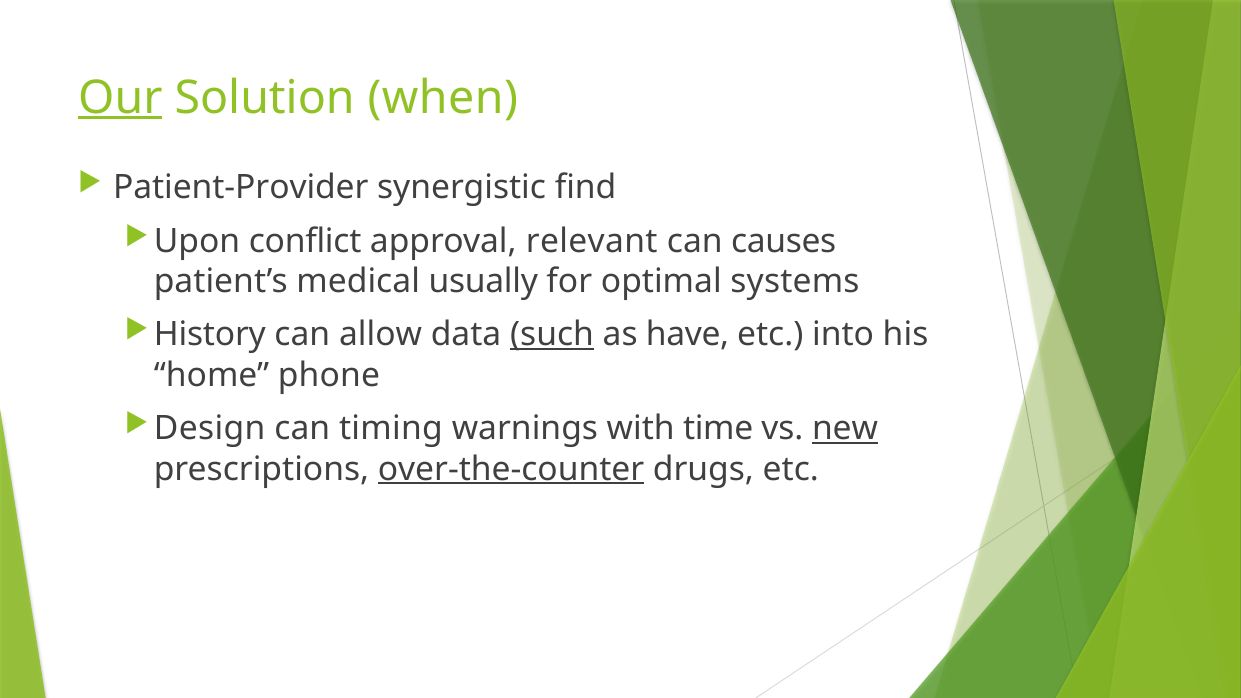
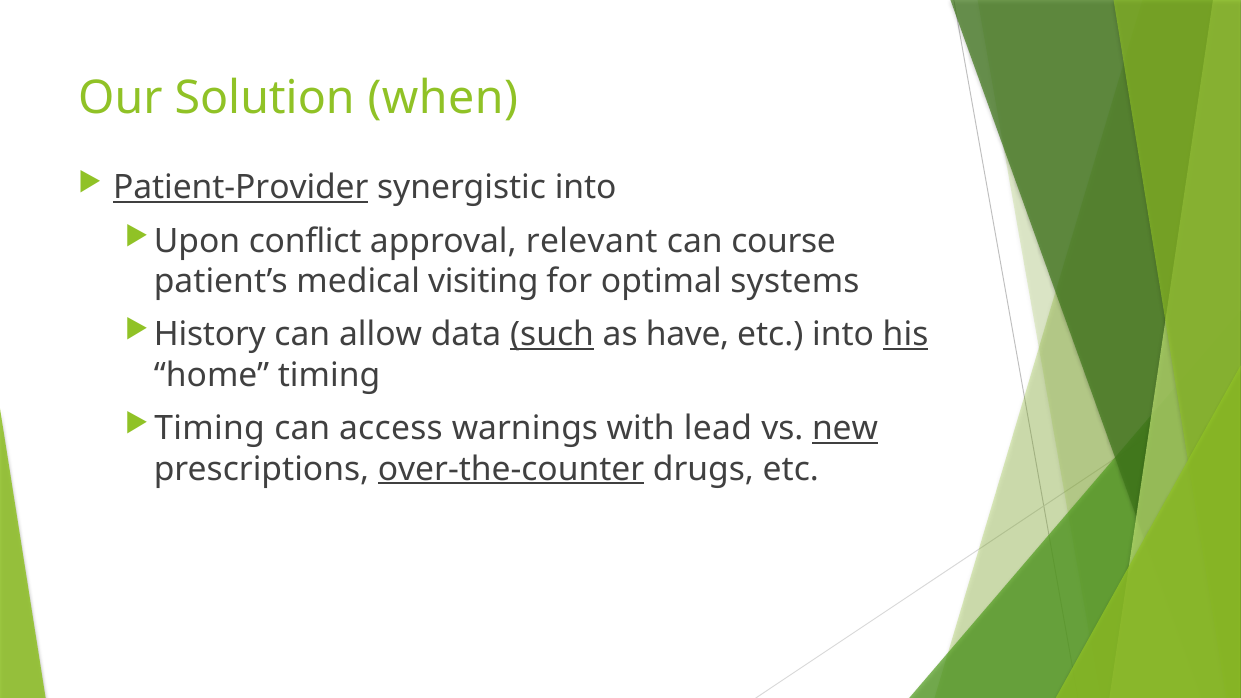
Our underline: present -> none (120, 98)
Patient-Provider underline: none -> present (241, 188)
synergistic find: find -> into (586, 188)
causes: causes -> course (784, 241)
usually: usually -> visiting (483, 282)
his underline: none -> present (906, 335)
home phone: phone -> timing (329, 375)
Design: Design -> Timing (210, 429)
timing: timing -> access (391, 429)
time: time -> lead (718, 429)
